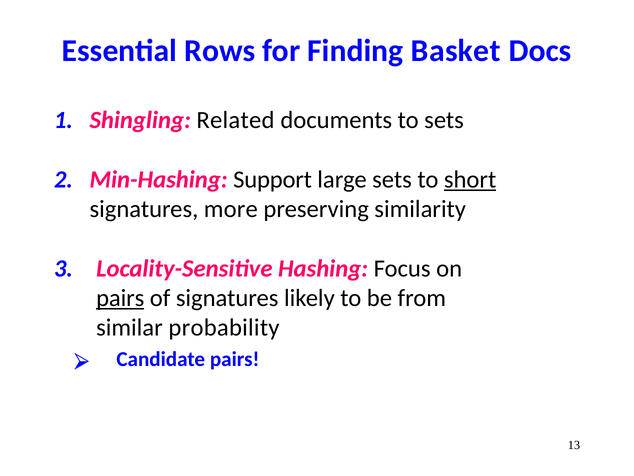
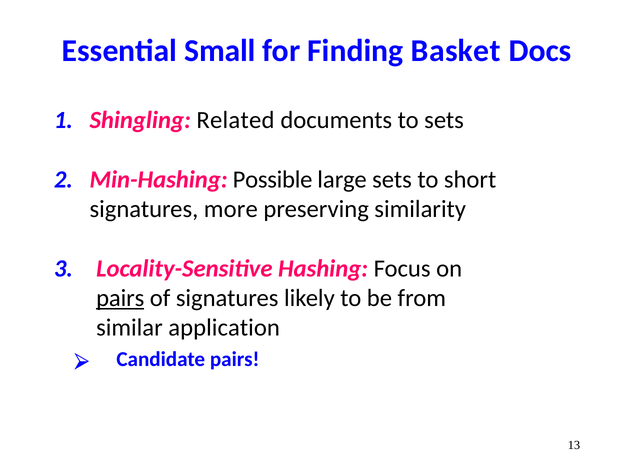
Rows: Rows -> Small (220, 51)
Support: Support -> Possible (273, 179)
short underline: present -> none (470, 179)
probability: probability -> application (224, 327)
